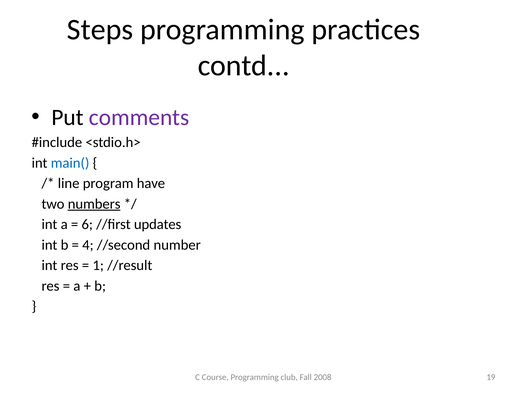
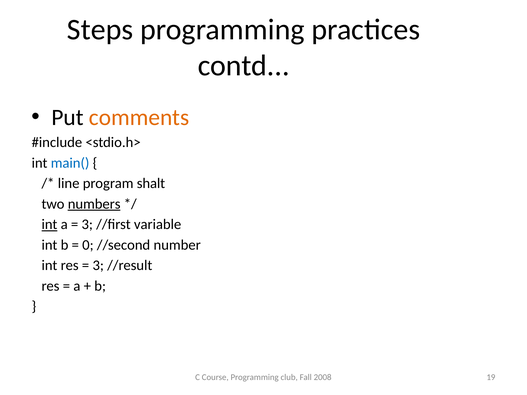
comments colour: purple -> orange (139, 117)
have: have -> shalt (151, 184)
int underline: none -> present (49, 225)
6: 6 -> 3 (87, 225)
updates: updates -> variable (158, 225)
4: 4 -> 0 (88, 245)
1: 1 -> 3 (98, 266)
